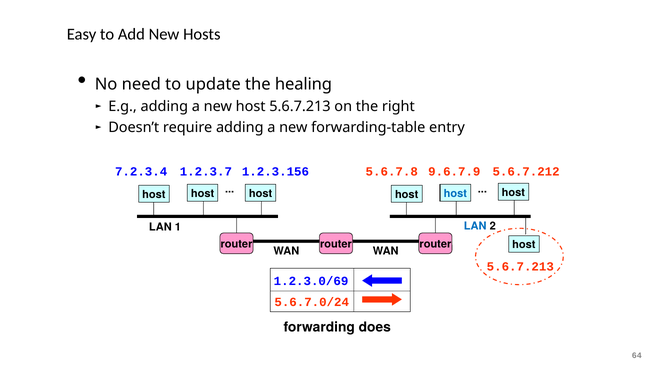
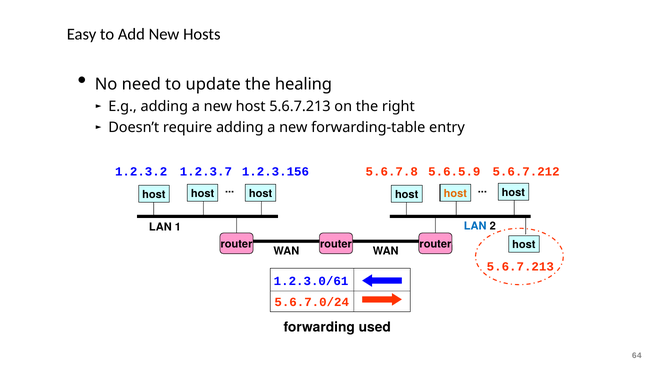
7.2.3.4: 7.2.3.4 -> 1.2.3.2 (141, 171)
9.6.7.9: 9.6.7.9 -> 5.6.5.9 (454, 171)
host colour: blue -> orange (455, 193)
1.2.3.0/69: 1.2.3.0/69 -> 1.2.3.0/61 (311, 281)
does: does -> used (375, 327)
